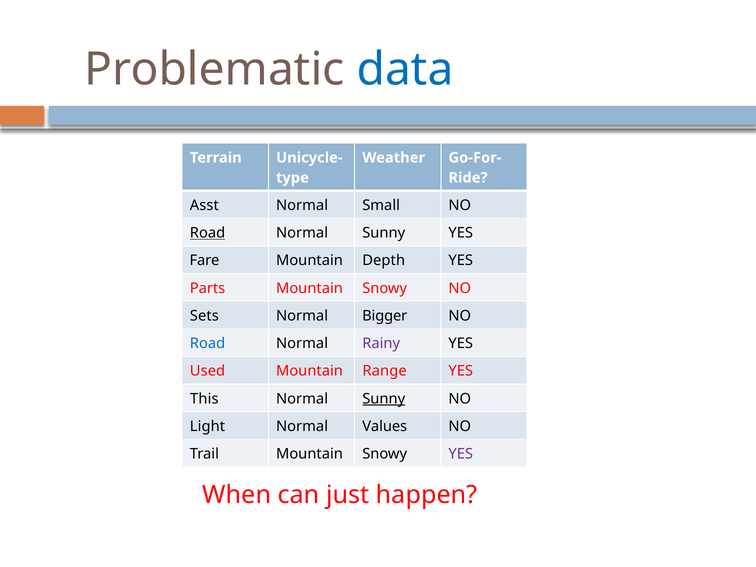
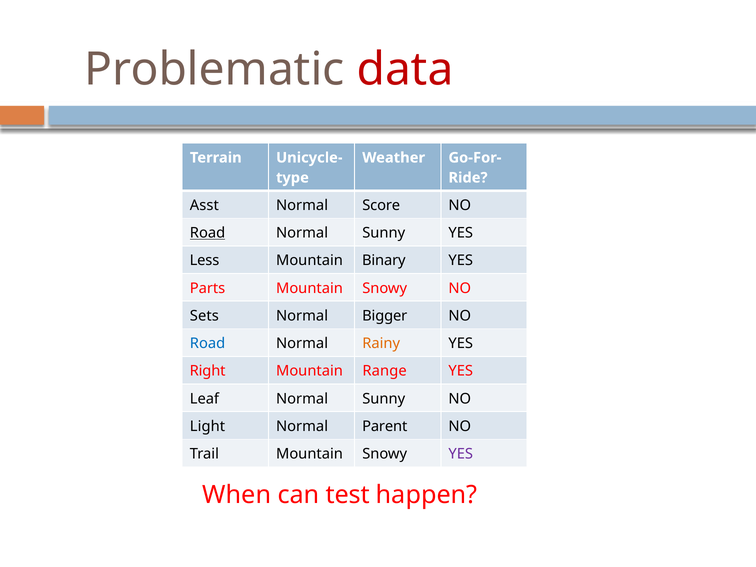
data colour: blue -> red (405, 70)
Small: Small -> Score (381, 205)
Fare: Fare -> Less (204, 261)
Depth: Depth -> Binary (384, 261)
Rainy colour: purple -> orange (381, 343)
Used: Used -> Right (208, 371)
This: This -> Leaf (204, 399)
Sunny underline: present -> none (384, 399)
Values: Values -> Parent (385, 426)
just: just -> test (348, 495)
